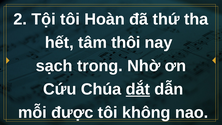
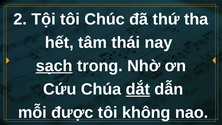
Hoàn: Hoàn -> Chúc (105, 19)
thôi: thôi -> thái (126, 42)
sạch underline: none -> present (54, 66)
